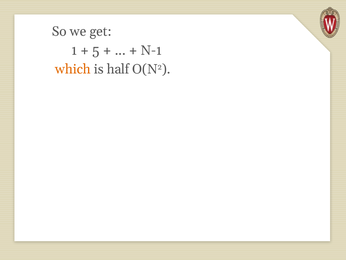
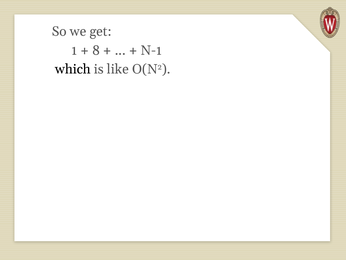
5: 5 -> 8 (96, 50)
which colour: orange -> black (73, 69)
half: half -> like (118, 69)
